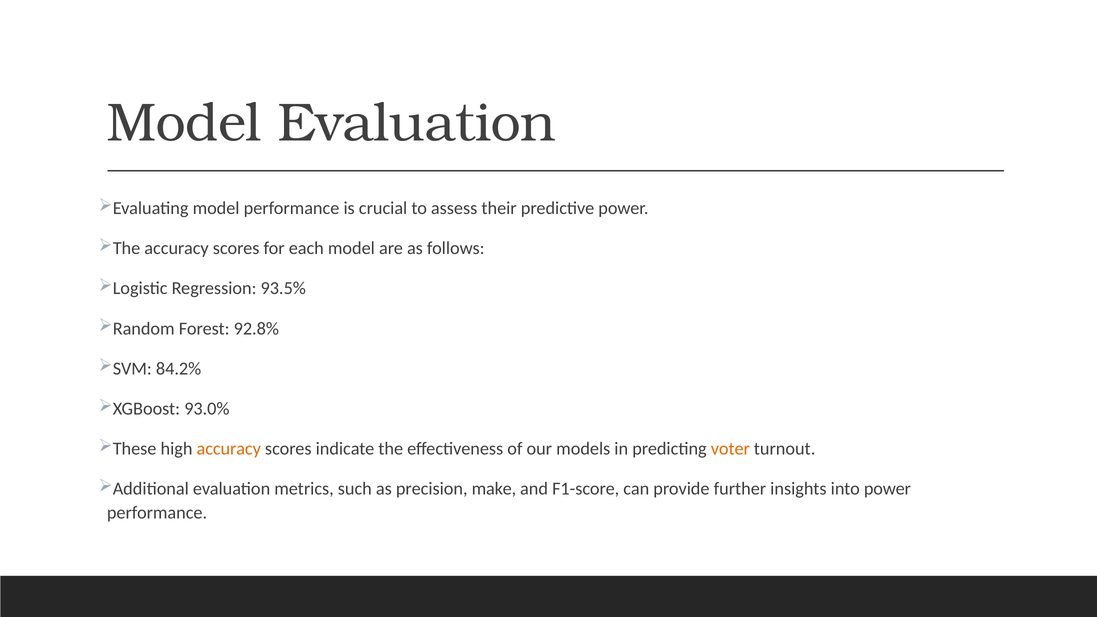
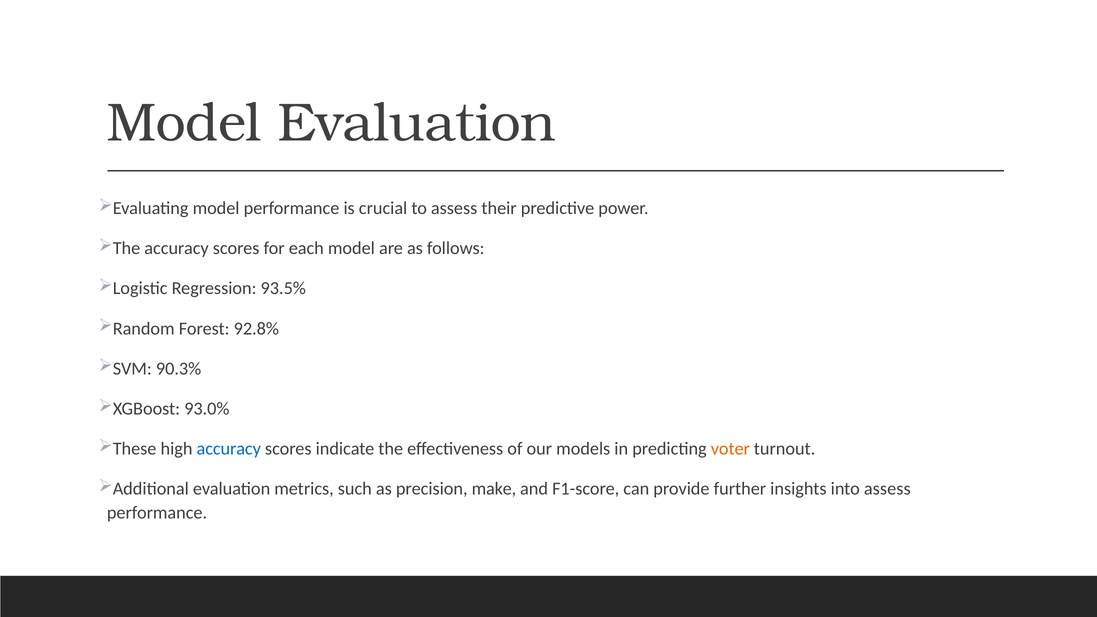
84.2%: 84.2% -> 90.3% (179, 369)
accuracy colour: orange -> blue (229, 449)
into power: power -> assess (887, 489)
